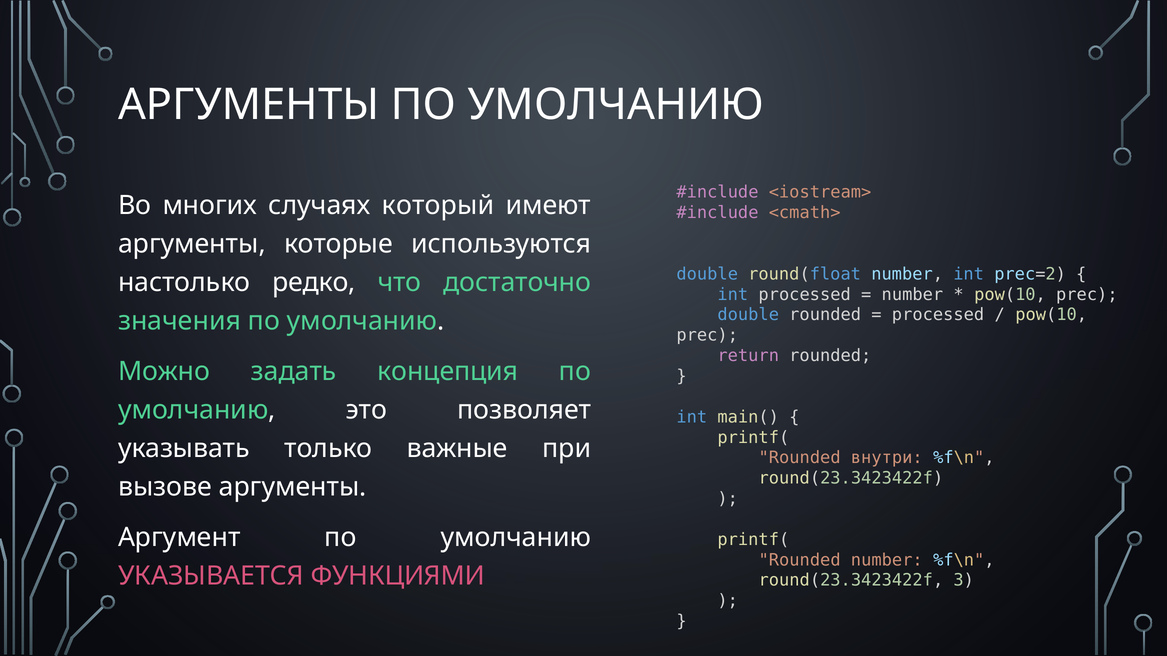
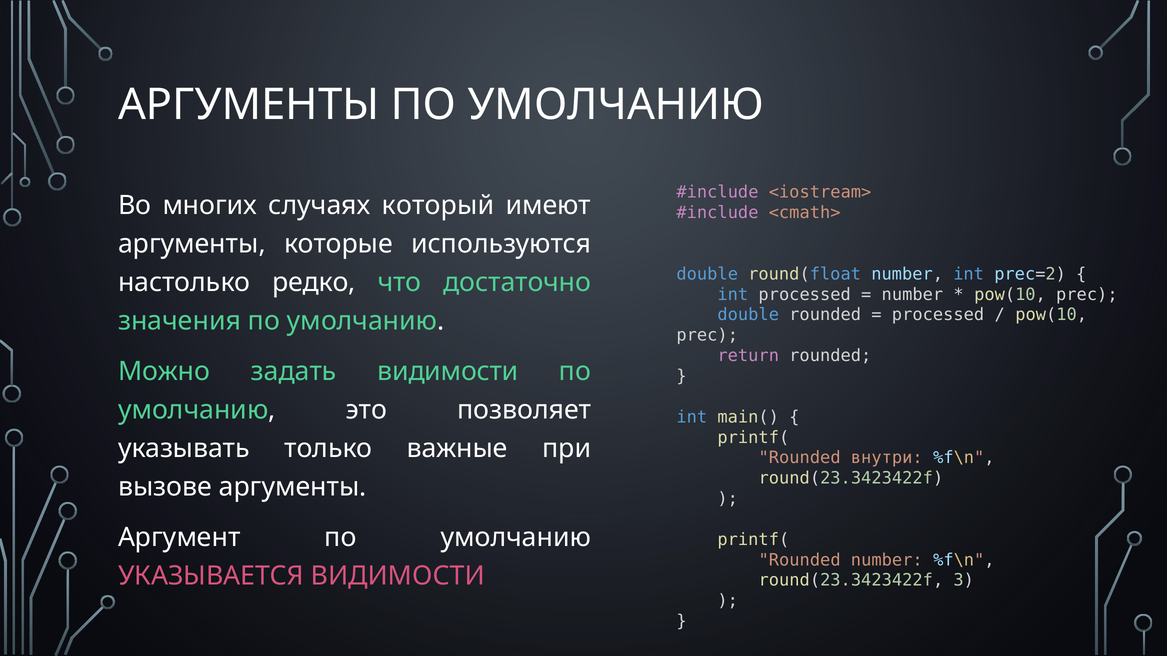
задать концепция: концепция -> видимости (448, 372)
УКАЗЫВАЕТСЯ ФУНКЦИЯМИ: ФУНКЦИЯМИ -> ВИДИМОСТИ (398, 576)
